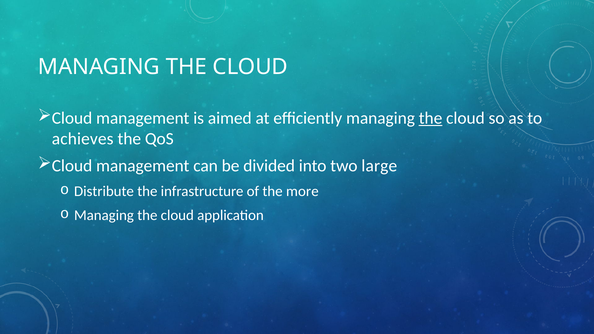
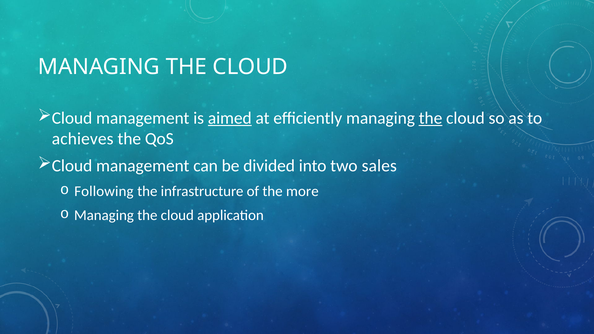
aimed underline: none -> present (230, 118)
large: large -> sales (379, 166)
Distribute: Distribute -> Following (104, 191)
